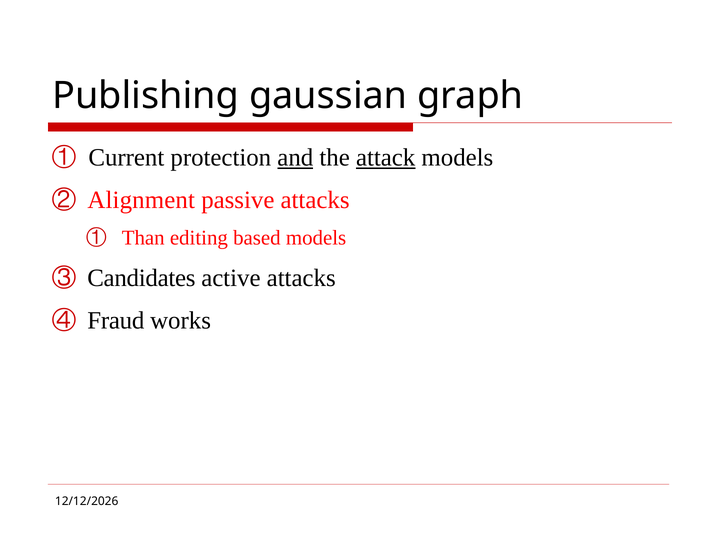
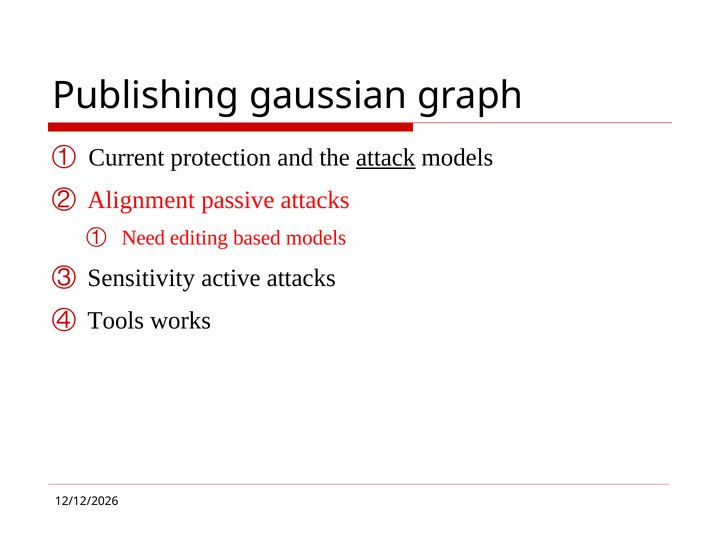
and underline: present -> none (295, 158)
Than: Than -> Need (143, 238)
Candidates: Candidates -> Sensitivity (141, 278)
Fraud: Fraud -> Tools (116, 320)
